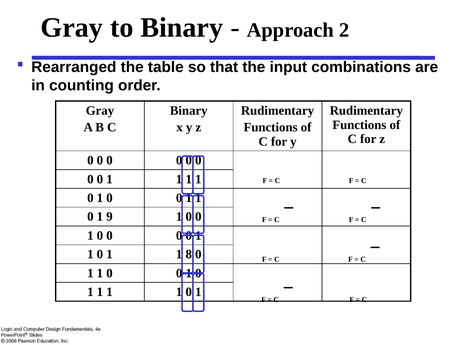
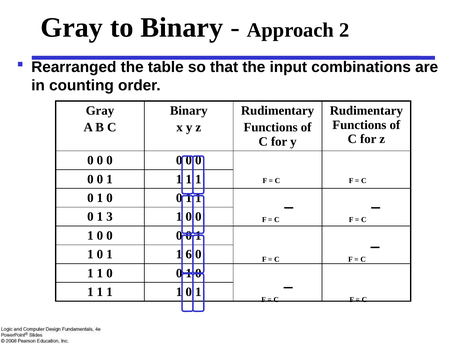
9: 9 -> 3 (110, 217)
8: 8 -> 6 (189, 254)
